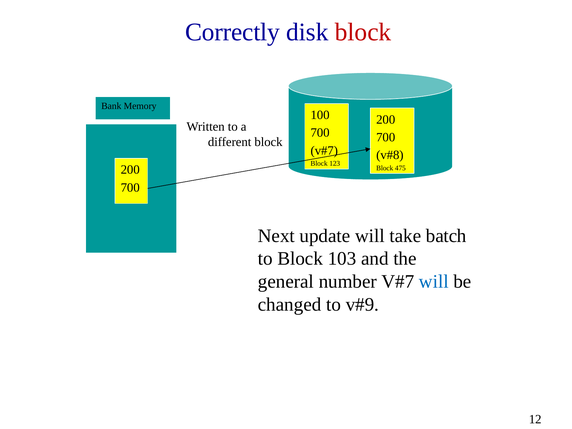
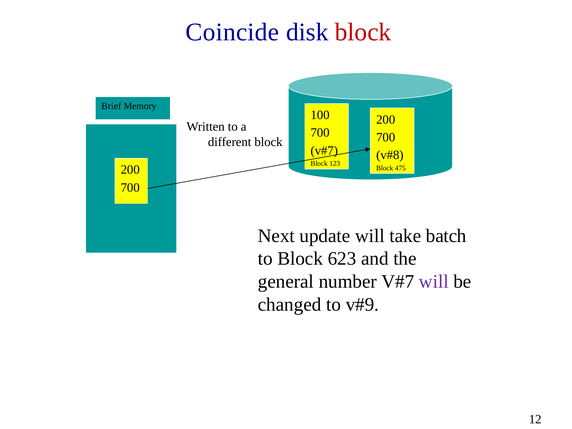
Correctly: Correctly -> Coincide (232, 32)
Bank: Bank -> Brief (111, 106)
103: 103 -> 623 (342, 259)
will colour: blue -> purple (434, 282)
